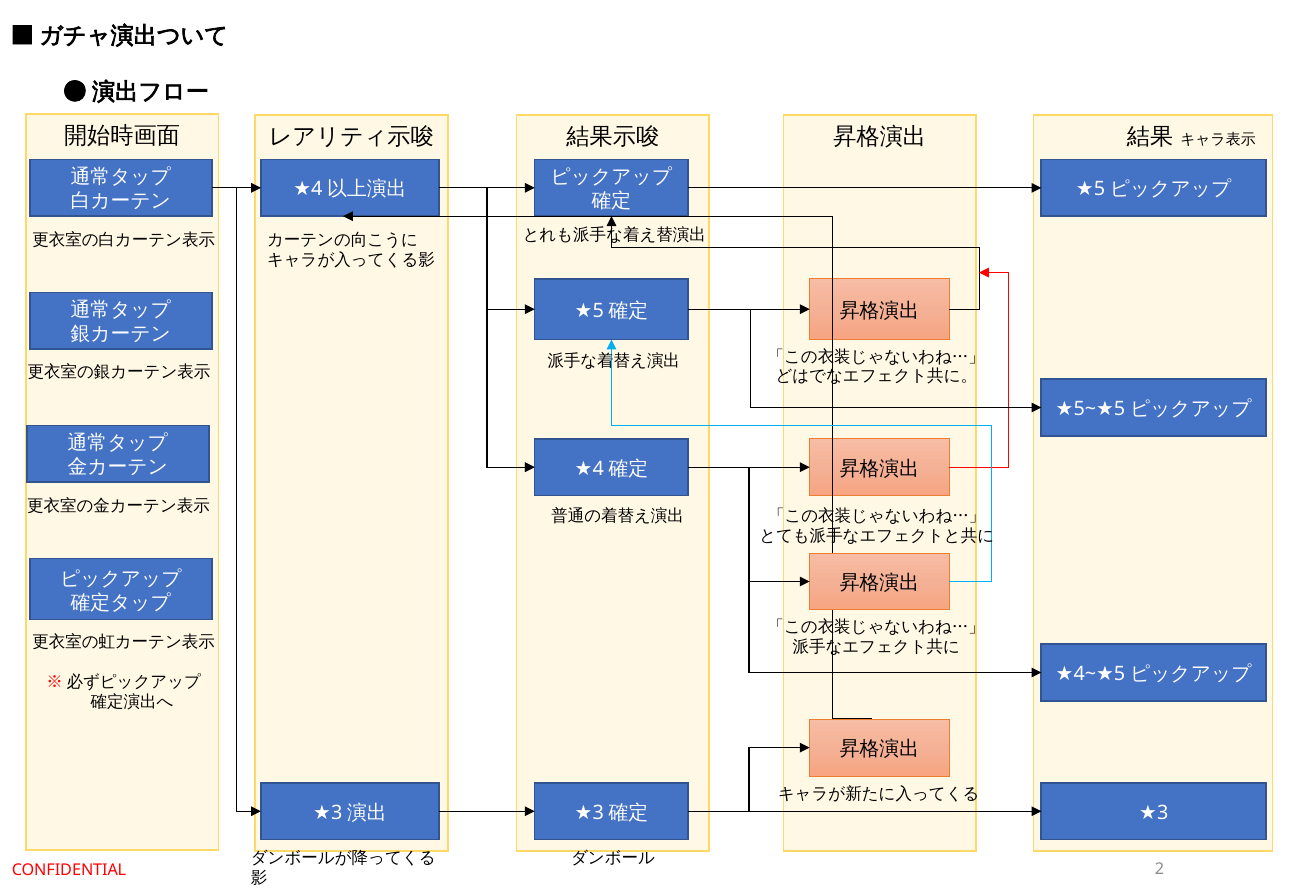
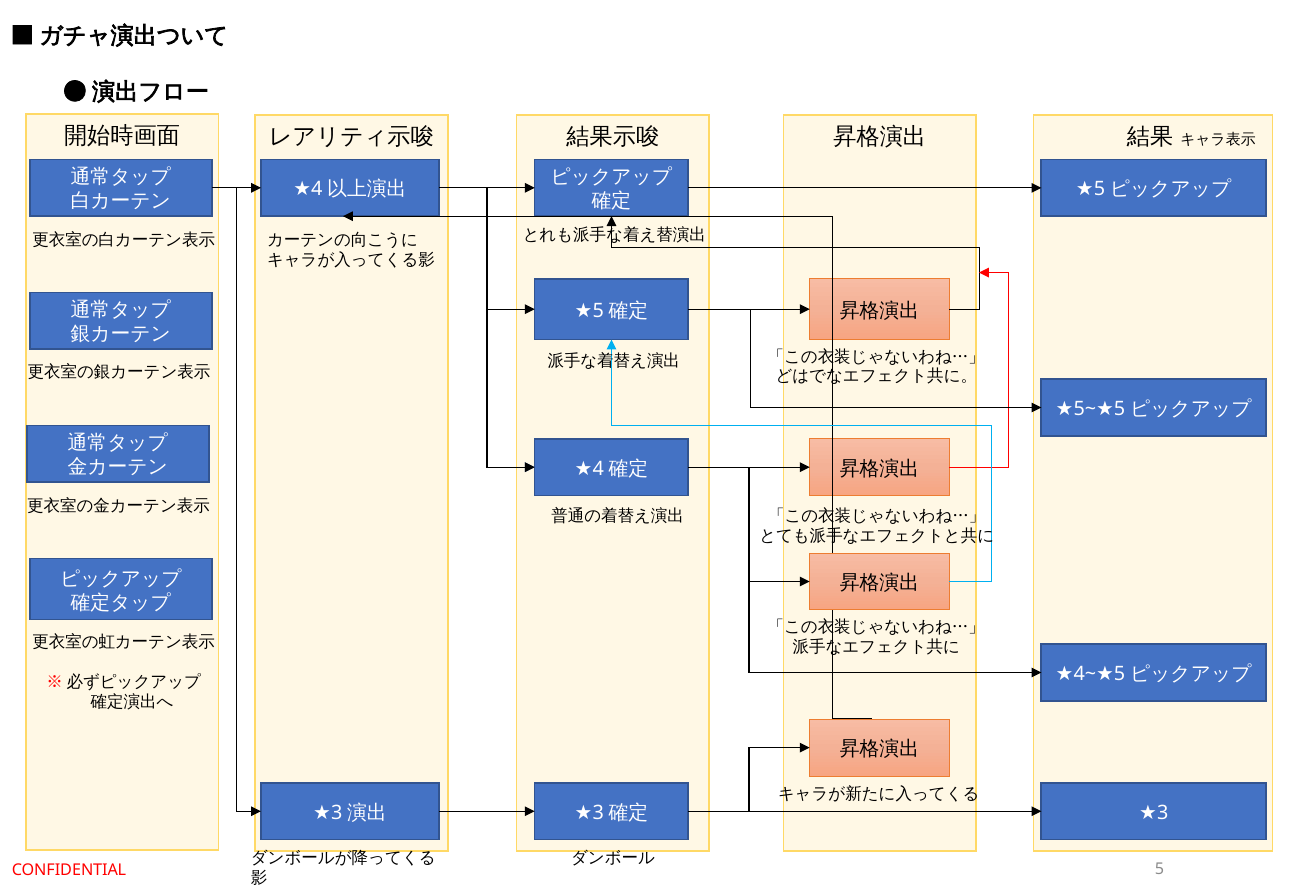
CONFIDENTIAL 2: 2 -> 5 (1159, 869)
